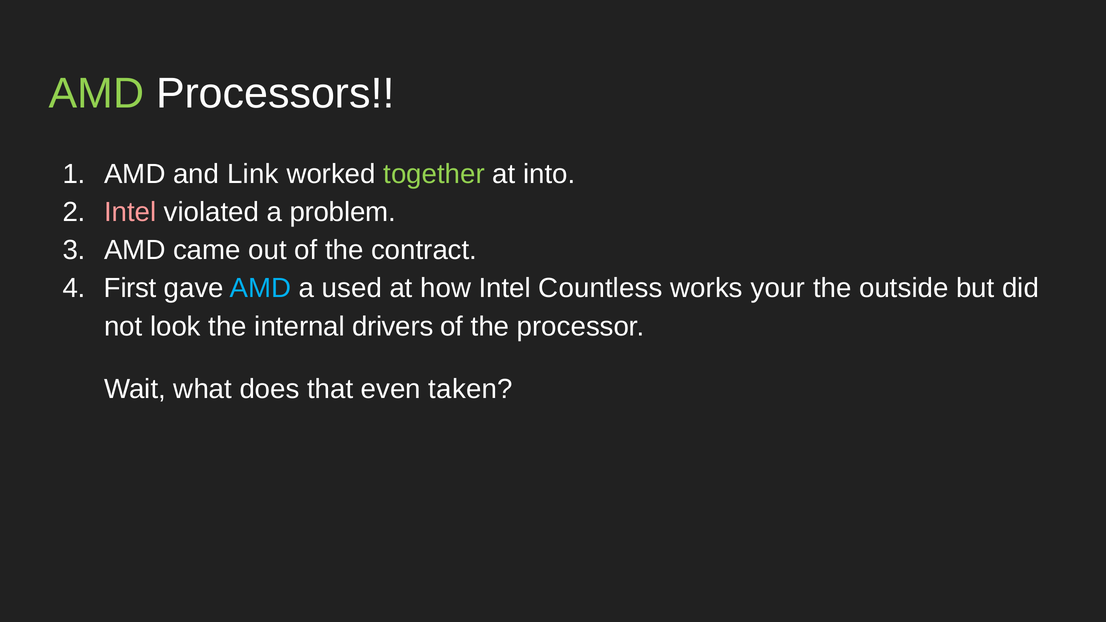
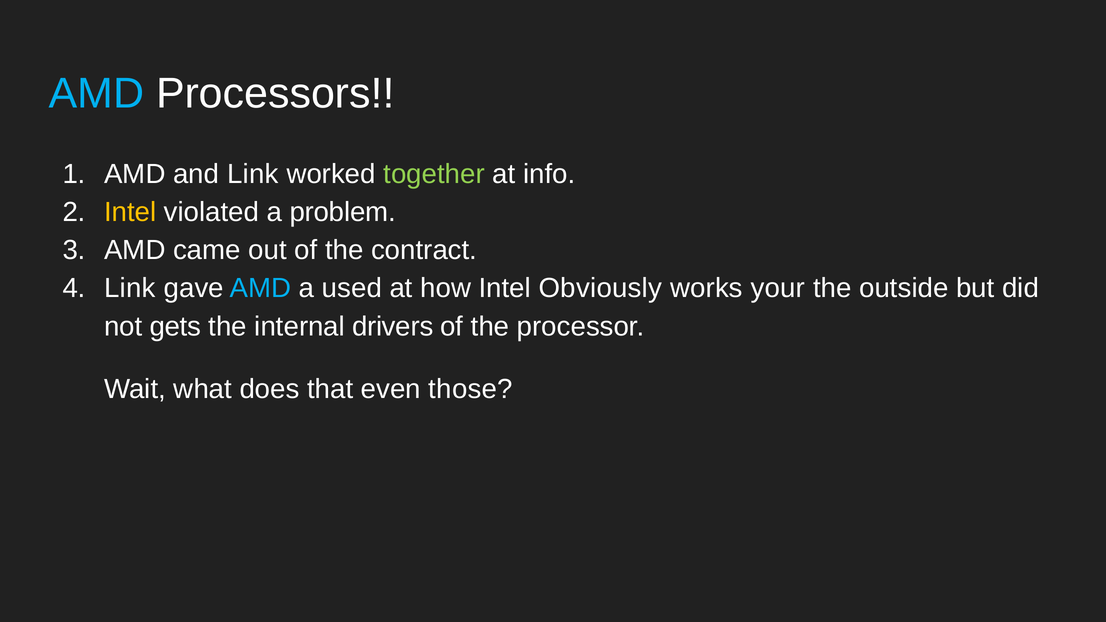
AMD colour: light green -> light blue (96, 94)
into: into -> info (549, 174)
Intel colour: pink -> yellow (130, 212)
First: First -> Link (130, 288)
Countless: Countless -> Obviously (600, 288)
look: look -> gets (176, 327)
taken: taken -> those (471, 389)
